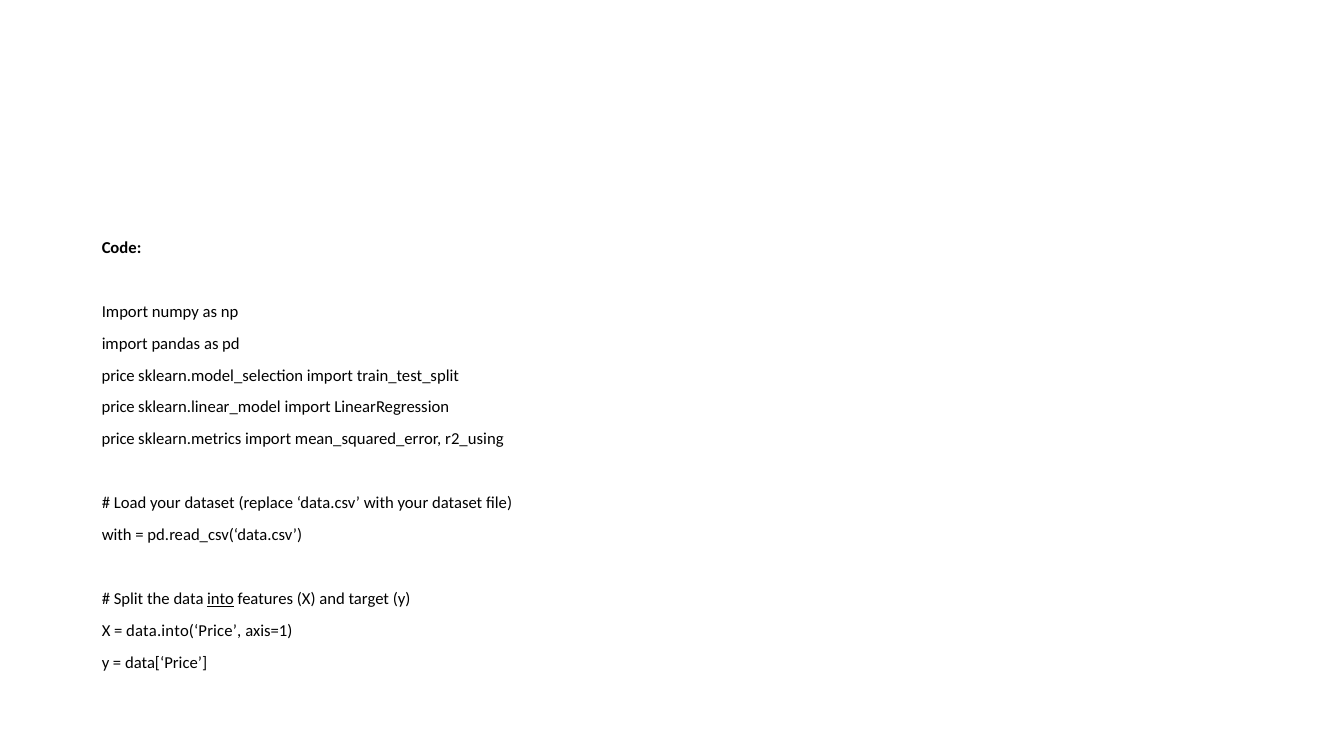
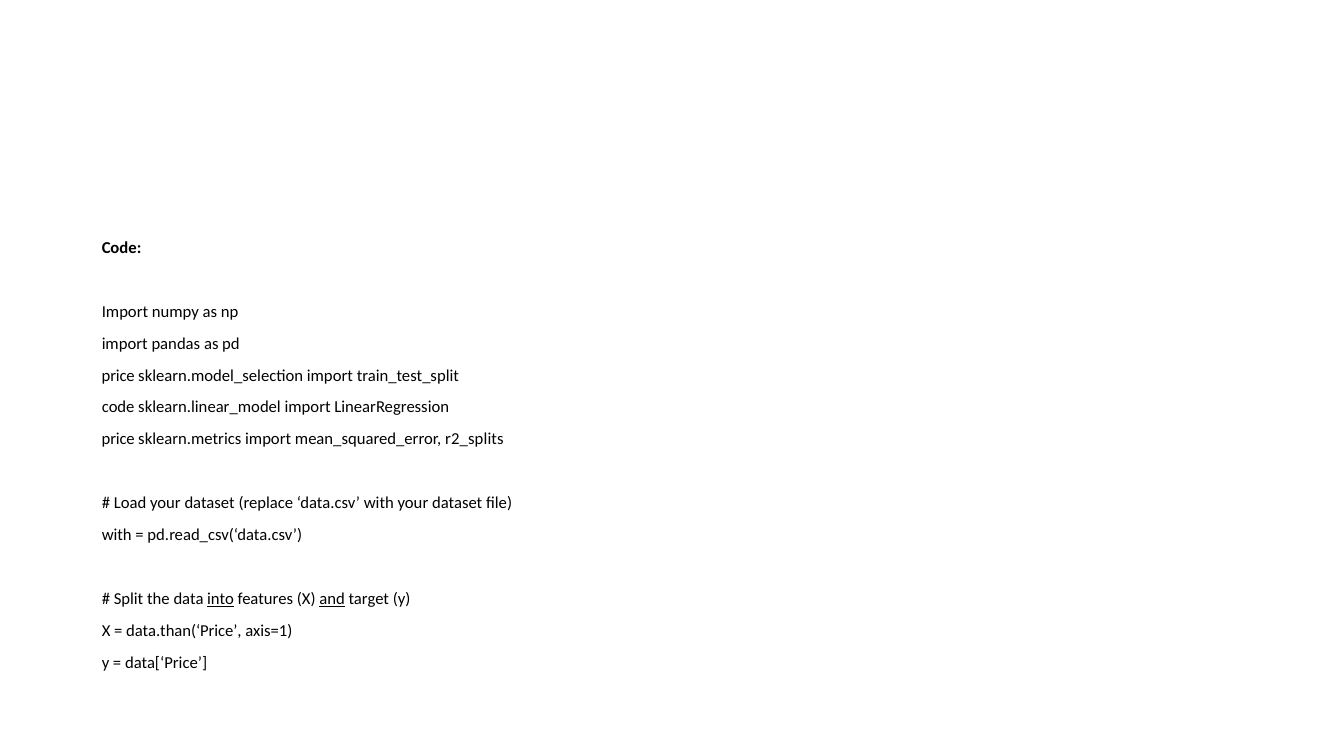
price: price -> code (118, 407)
r2_using: r2_using -> r2_splits (474, 439)
and underline: none -> present (332, 599)
data.into(‘Price: data.into(‘Price -> data.than(‘Price (184, 631)
